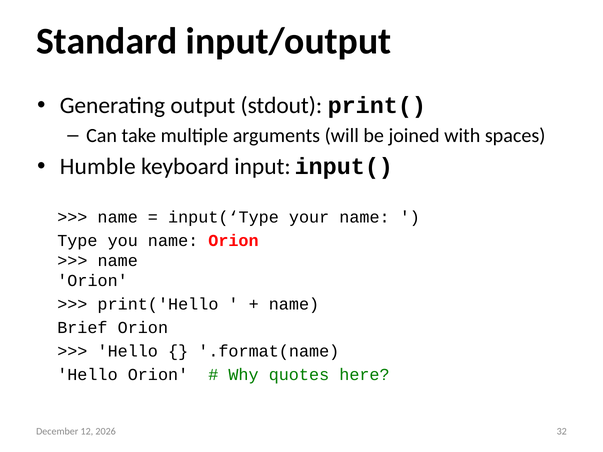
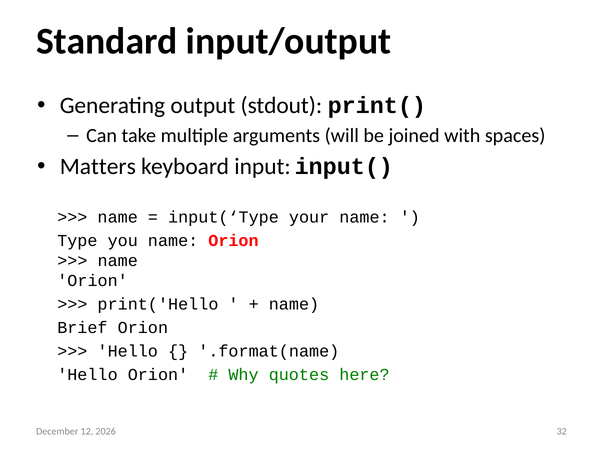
Humble: Humble -> Matters (98, 167)
